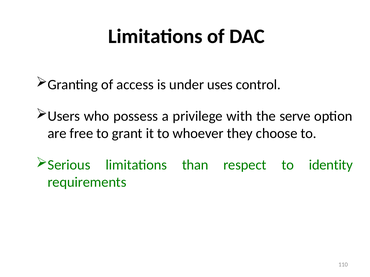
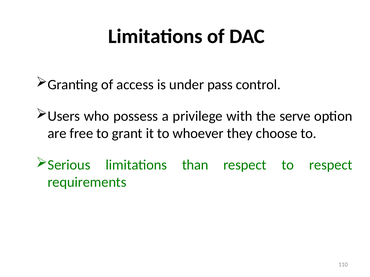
uses: uses -> pass (220, 85)
to identity: identity -> respect (331, 165)
